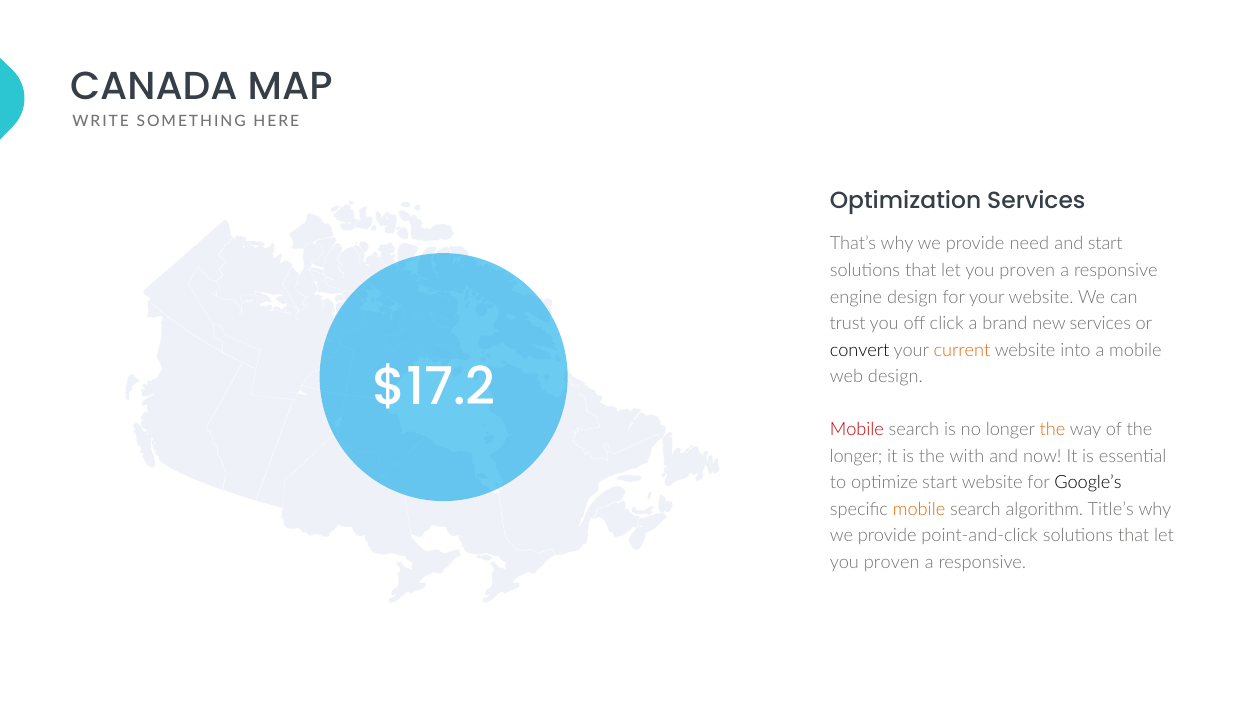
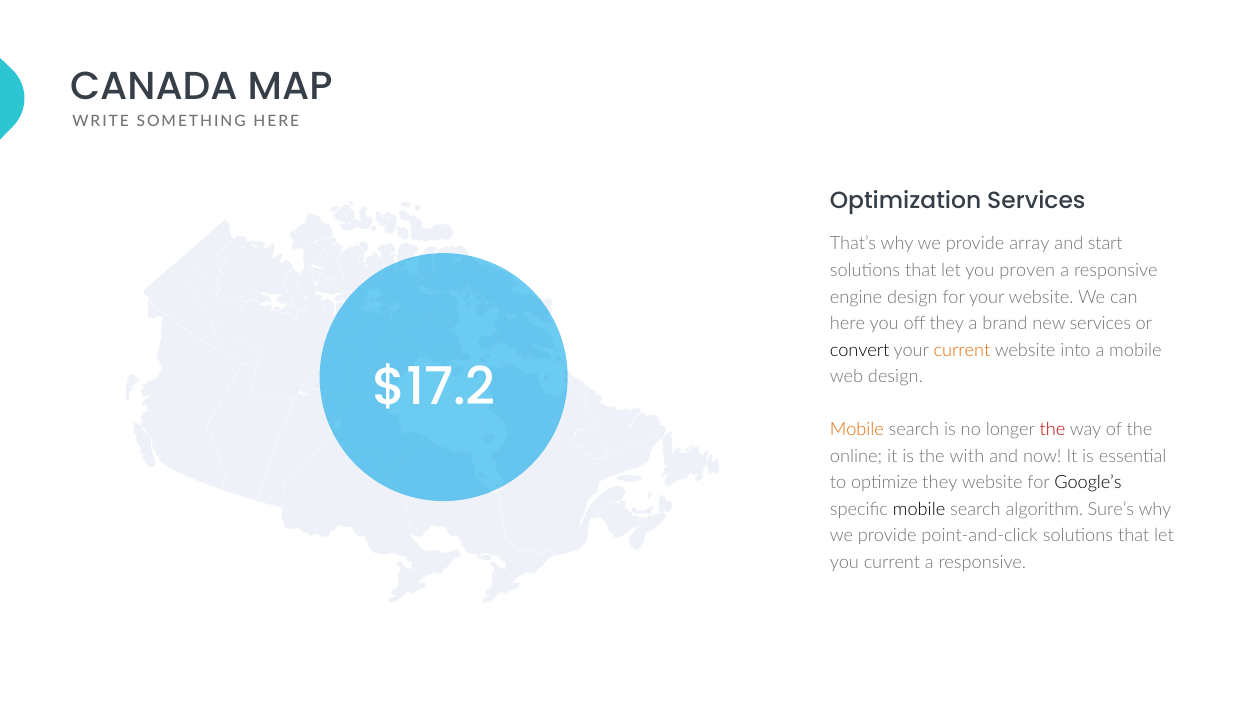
need: need -> array (1029, 244)
trust: trust -> here (848, 324)
off click: click -> they (947, 324)
Mobile colour: red -> orange (857, 430)
the colour: orange -> red (1052, 430)
longer: longer -> online (856, 456)
optimize start: start -> they (940, 483)
mobile colour: orange -> black (919, 509)
Title’s: Title’s -> Sure’s (1111, 509)
proven: proven -> current (892, 562)
